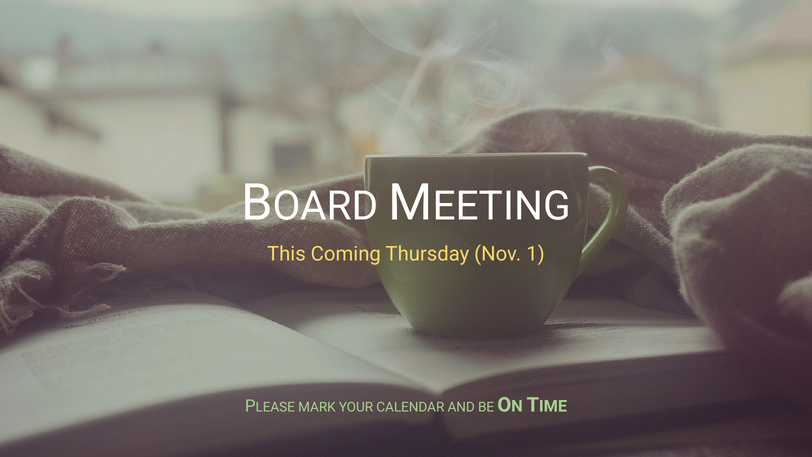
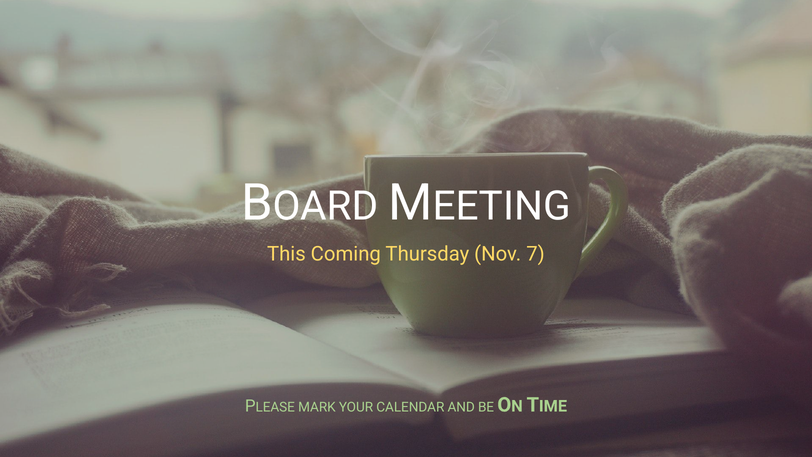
1: 1 -> 7 (536, 254)
